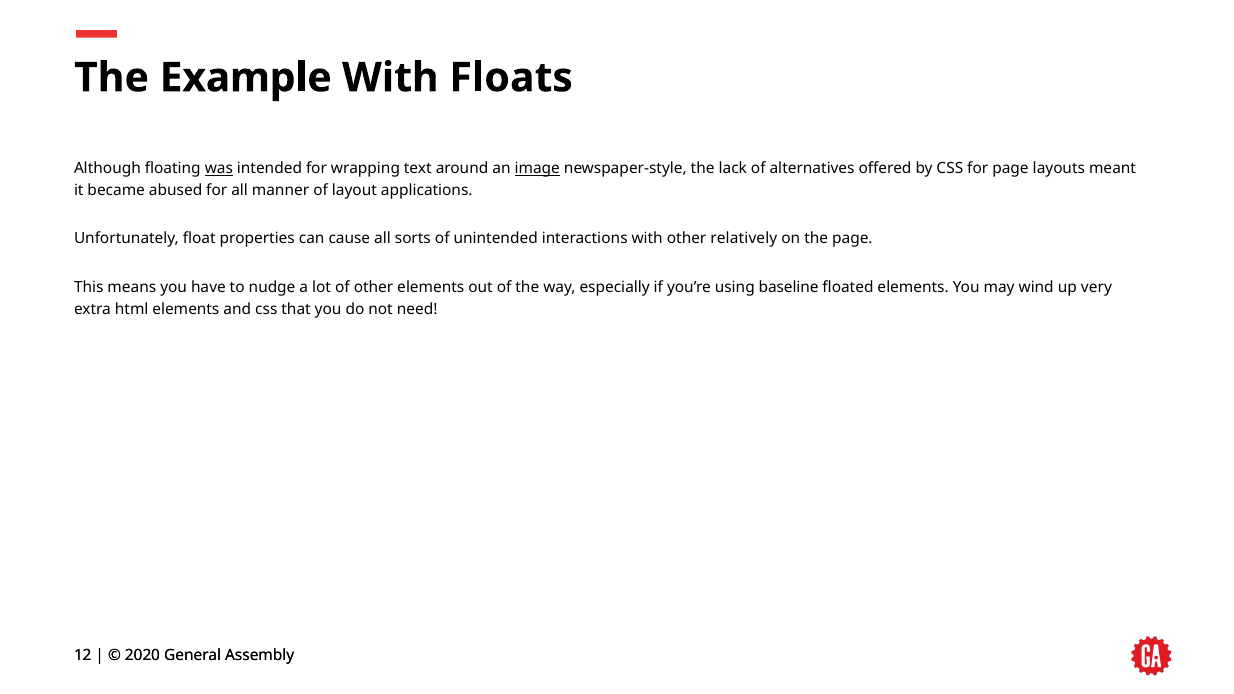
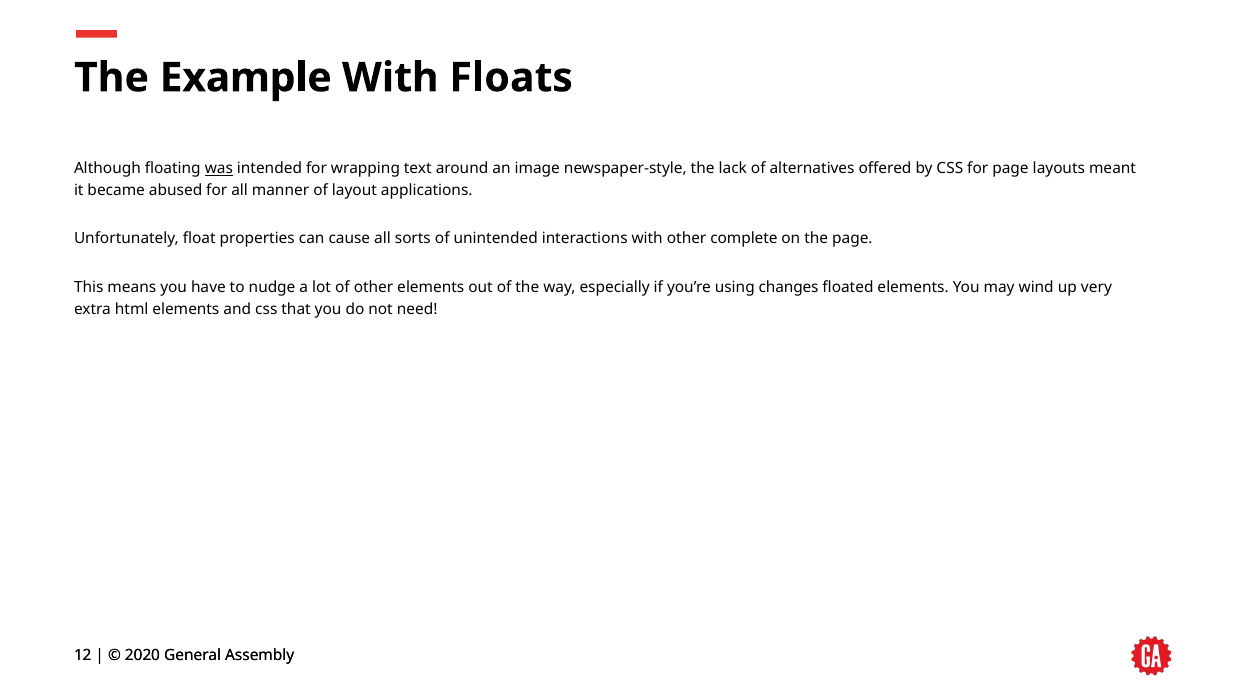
image underline: present -> none (537, 169)
relatively: relatively -> complete (744, 239)
baseline: baseline -> changes (789, 288)
